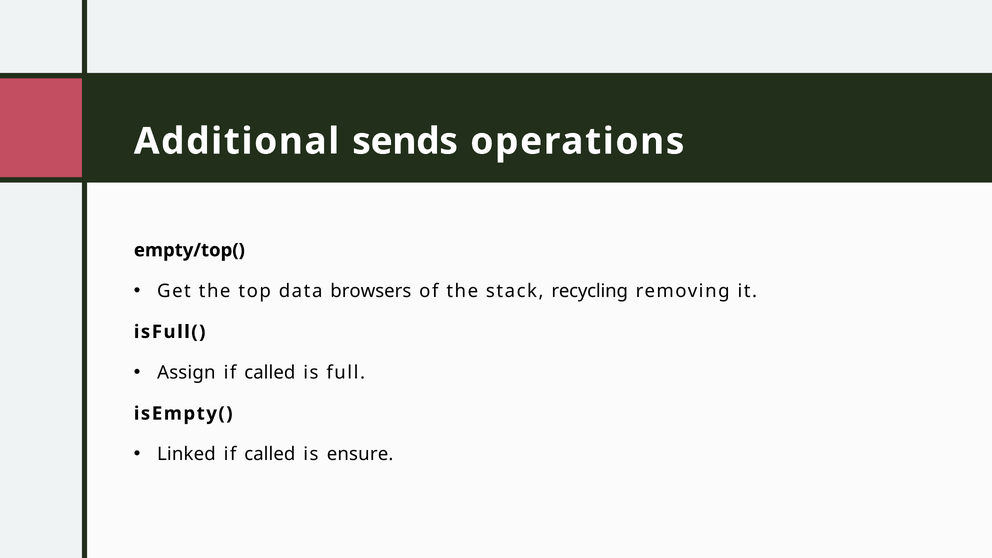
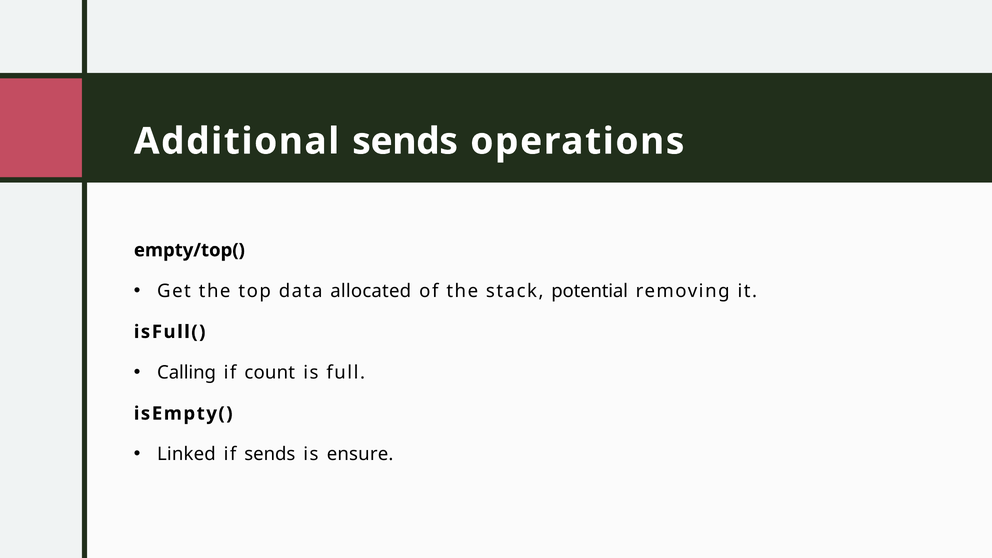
browsers: browsers -> allocated (371, 291)
recycling: recycling -> potential (590, 291)
Assign: Assign -> Calling (187, 373)
called: called -> count (270, 373)
called: called -> sends (270, 454)
